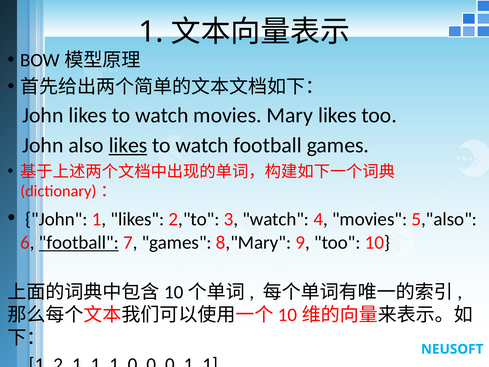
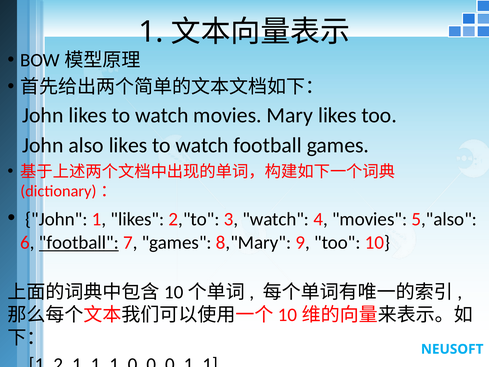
likes underline: present -> none (128, 145)
